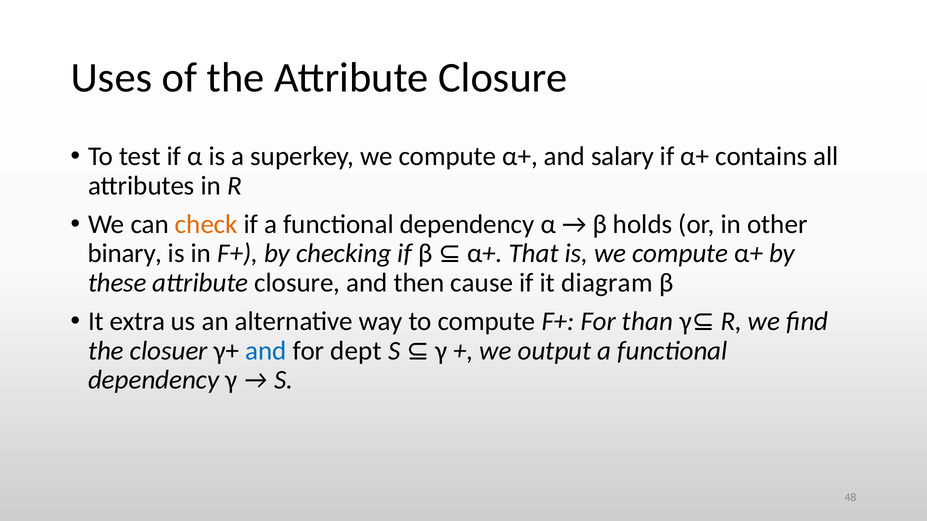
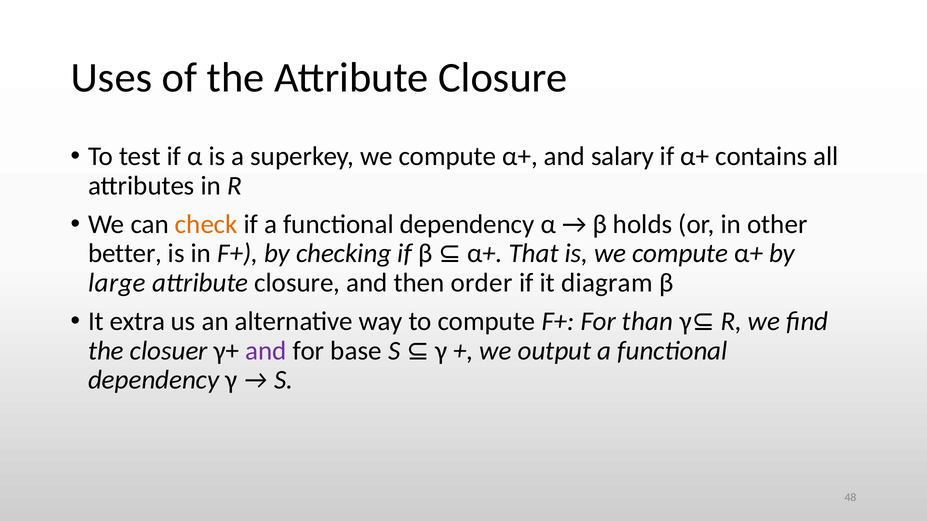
binary: binary -> better (125, 254)
these: these -> large (117, 283)
cause: cause -> order (482, 283)
and colour: blue -> purple (266, 351)
dept: dept -> base (356, 351)
